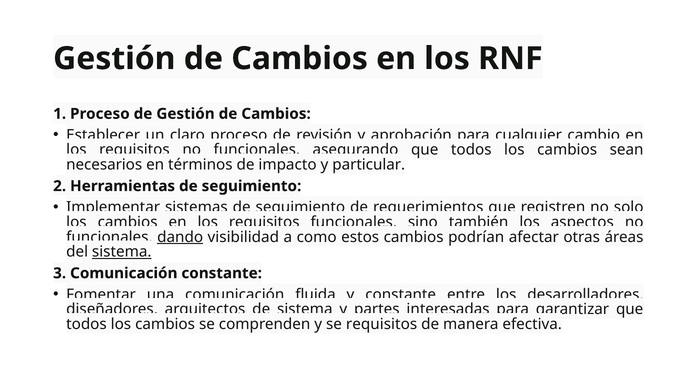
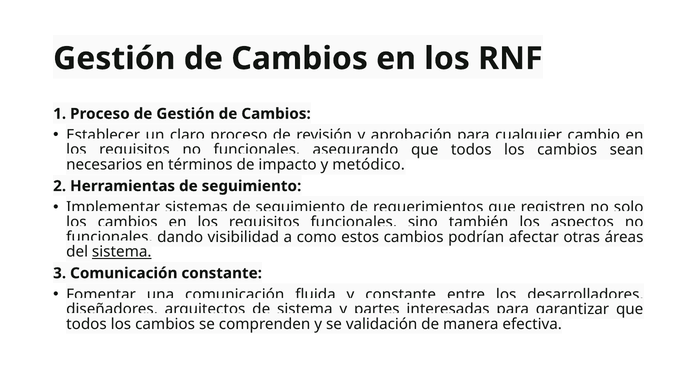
particular: particular -> metódico (369, 165)
dando underline: present -> none (180, 237)
se requisitos: requisitos -> validación (382, 324)
